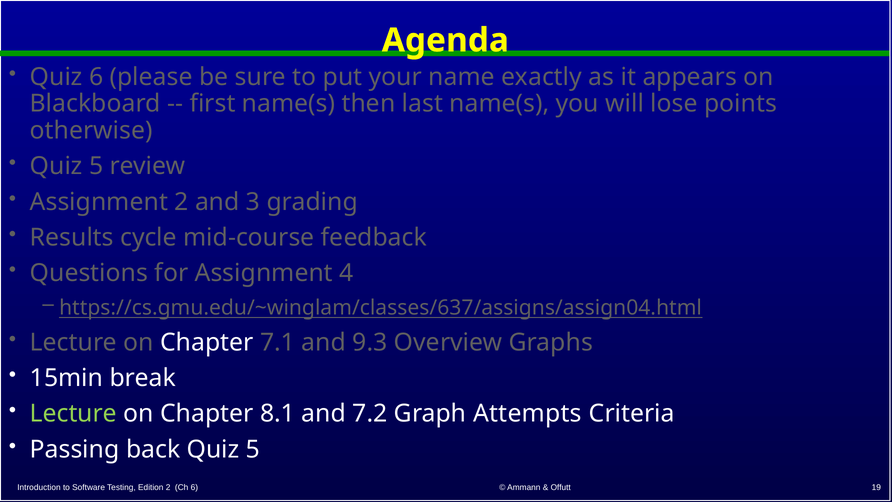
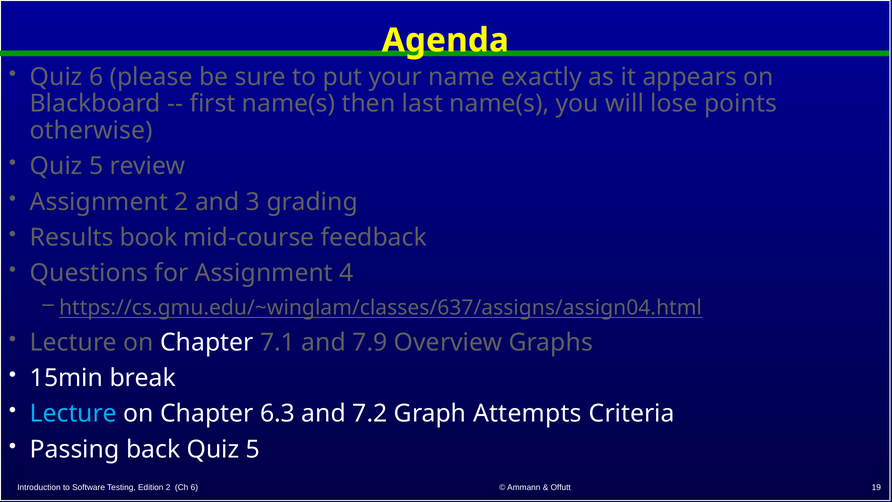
cycle: cycle -> book (149, 237)
9.3: 9.3 -> 7.9 (370, 342)
Lecture colour: light green -> light blue (73, 414)
8.1: 8.1 -> 6.3 (278, 414)
